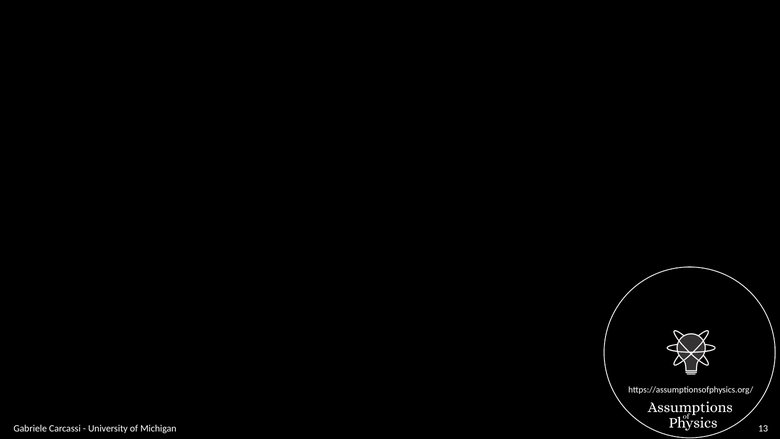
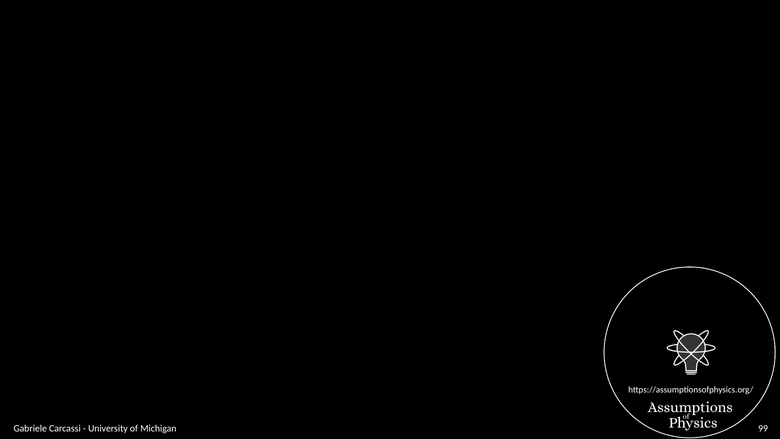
13: 13 -> 99 (763, 428)
